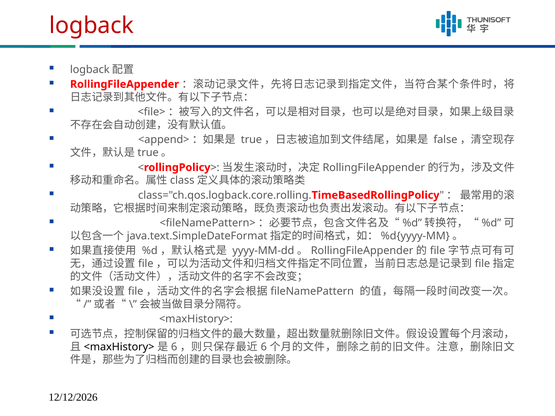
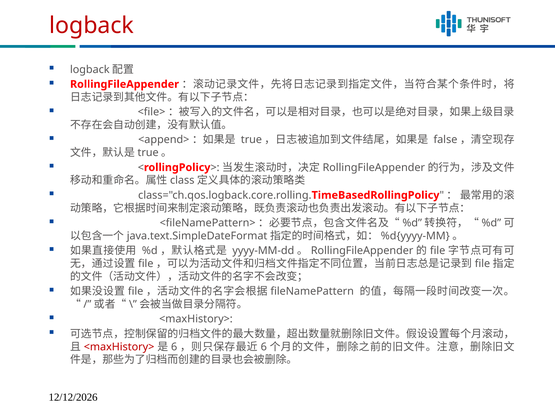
<maxHistory> colour: black -> red (119, 347)
